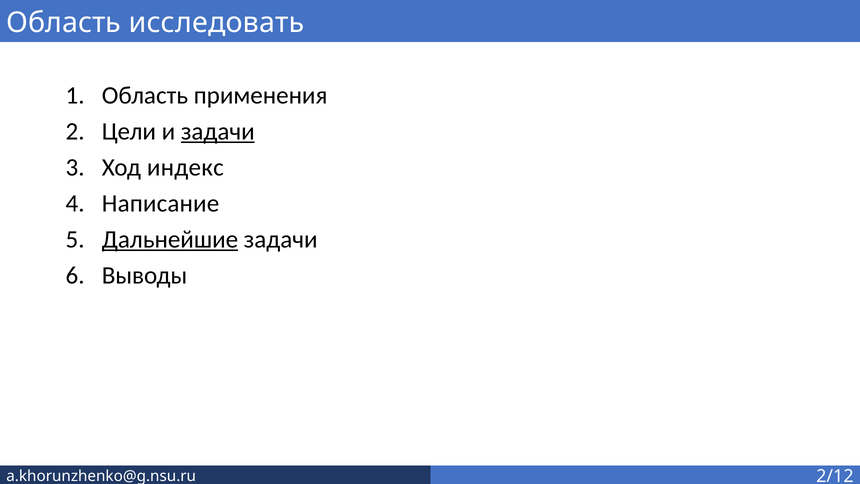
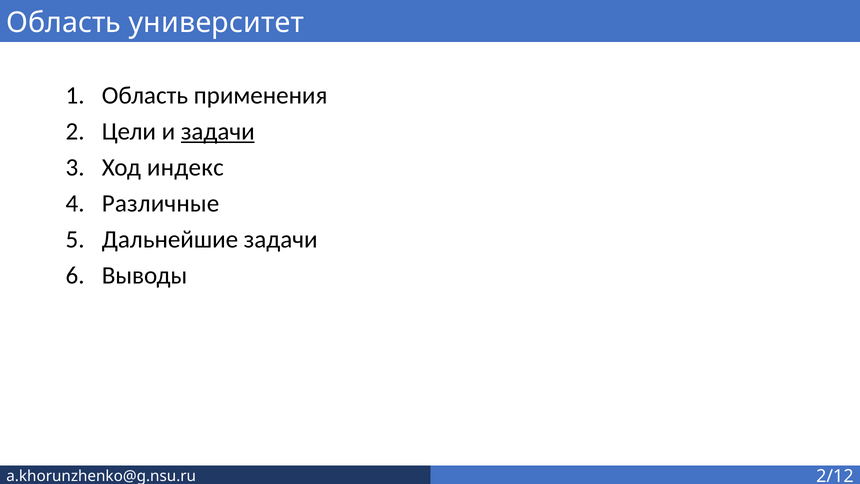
исследовать: исследовать -> университет (216, 23)
Написание: Написание -> Различные (161, 203)
Дальнейшие underline: present -> none (170, 239)
